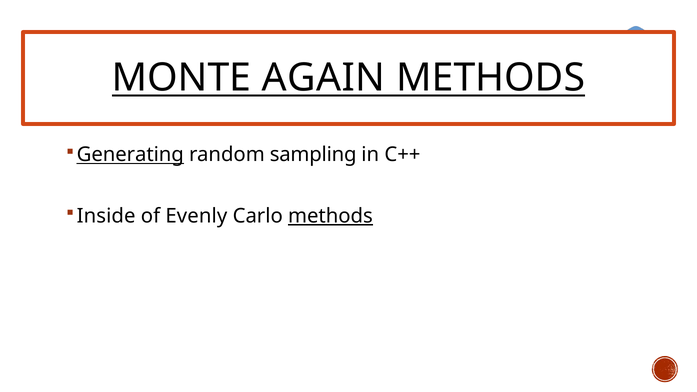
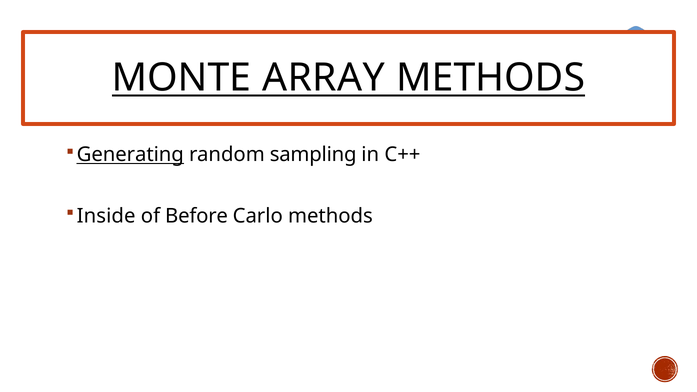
AGAIN: AGAIN -> ARRAY (324, 78)
Evenly: Evenly -> Before (197, 216)
methods underline: present -> none (330, 216)
